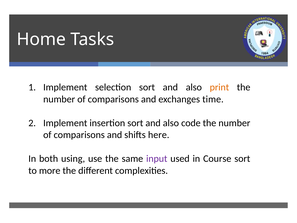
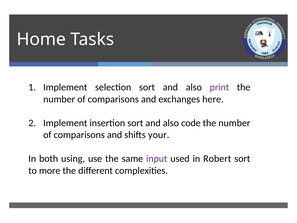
print colour: orange -> purple (219, 87)
time: time -> here (213, 99)
here: here -> your (159, 135)
Course: Course -> Robert (217, 158)
